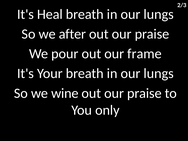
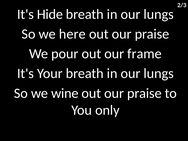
Heal: Heal -> Hide (50, 14)
after: after -> here (72, 34)
